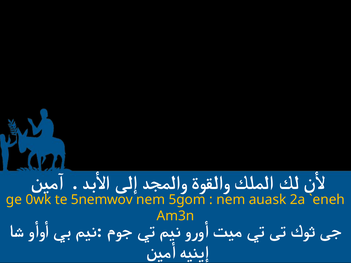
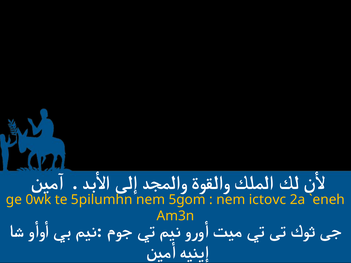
5nemwov: 5nemwov -> 5pilumhn (102, 200)
auask: auask -> ictovc (267, 200)
